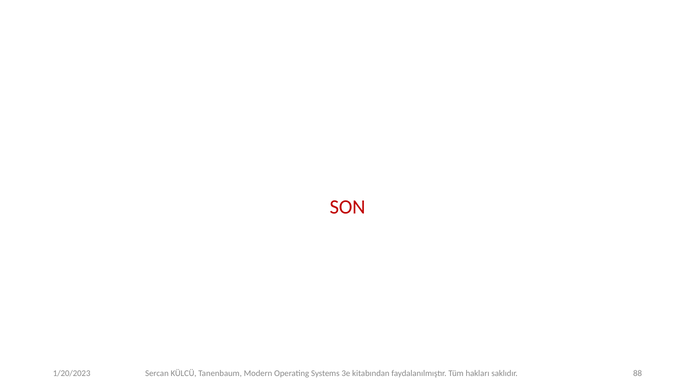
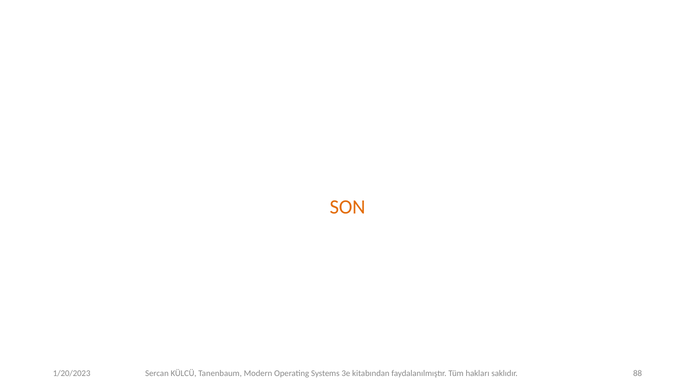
SON colour: red -> orange (348, 207)
